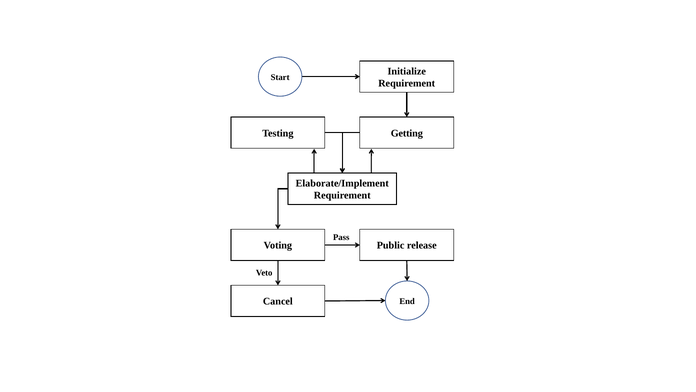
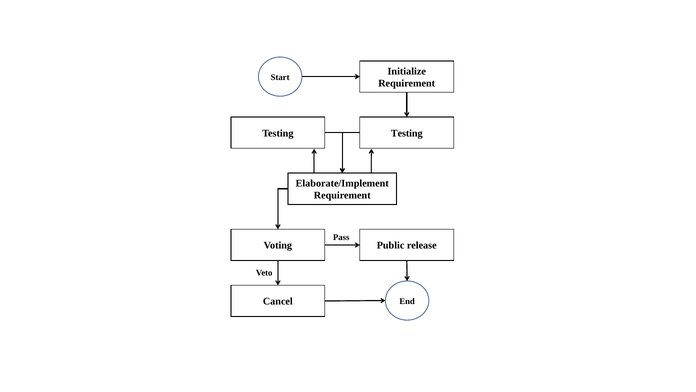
Getting: Getting -> Testing (407, 133)
